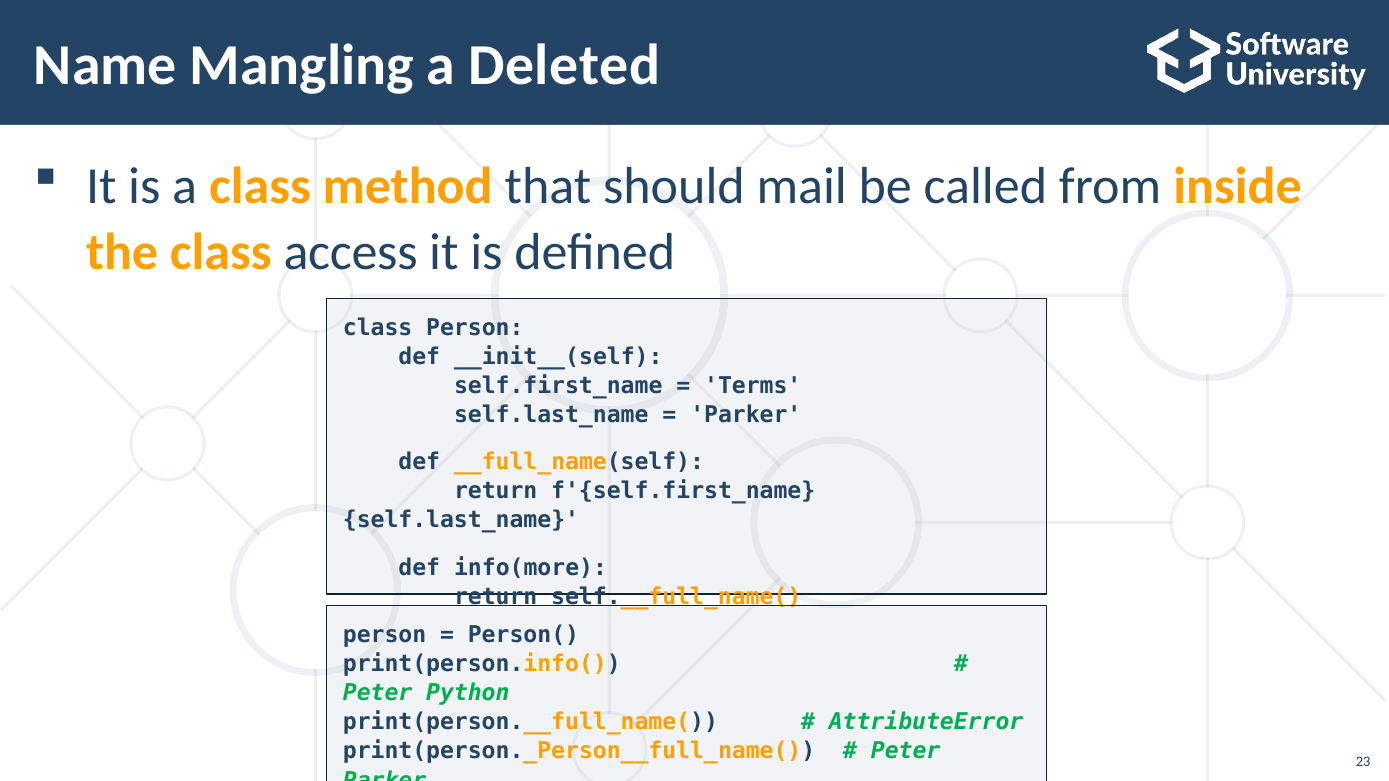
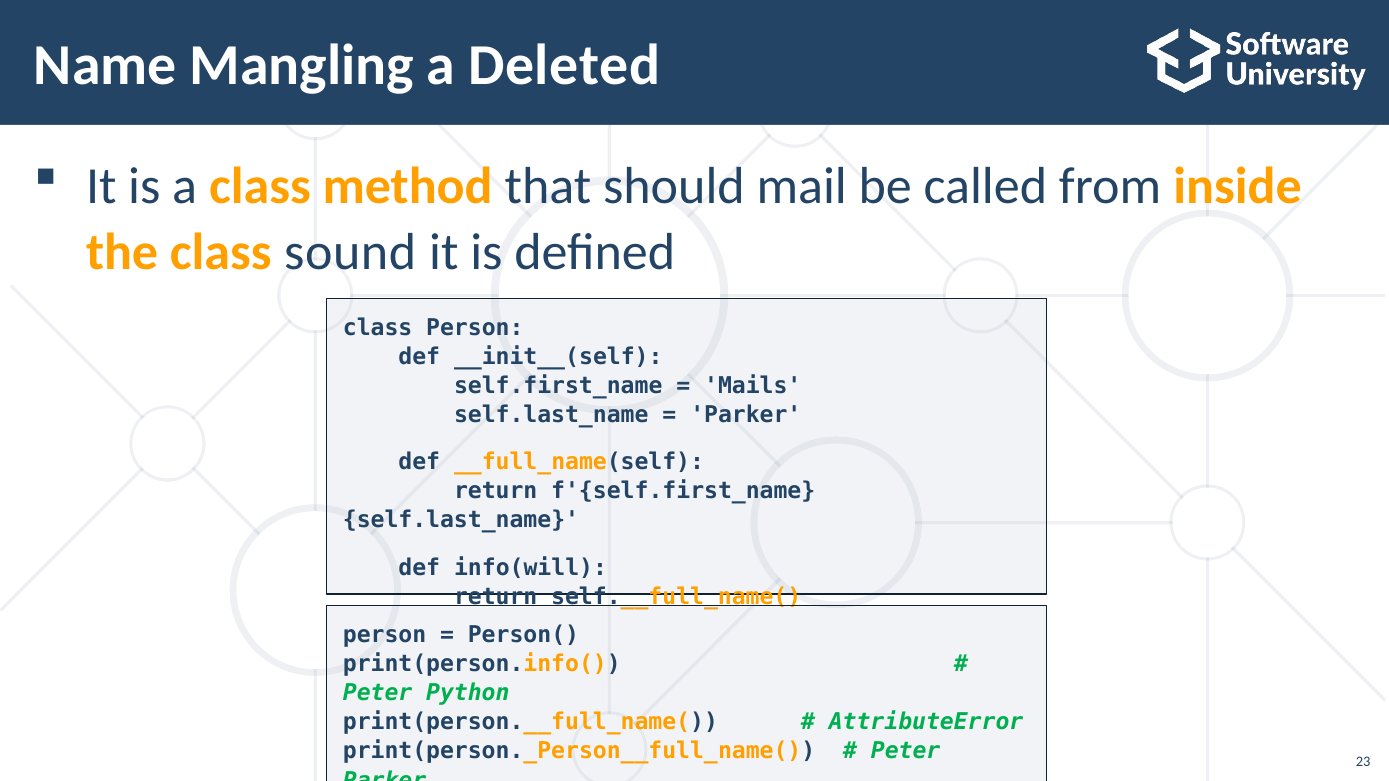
access: access -> sound (350, 252)
Terms: Terms -> Mails (753, 386)
info(more: info(more -> info(will (531, 568)
